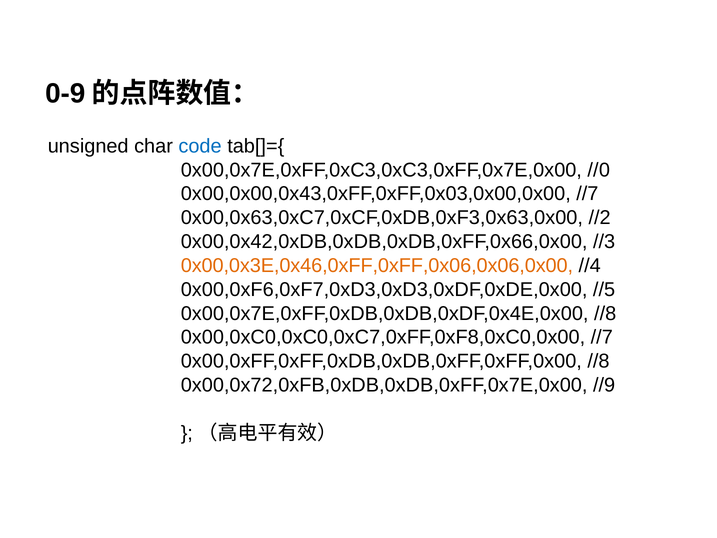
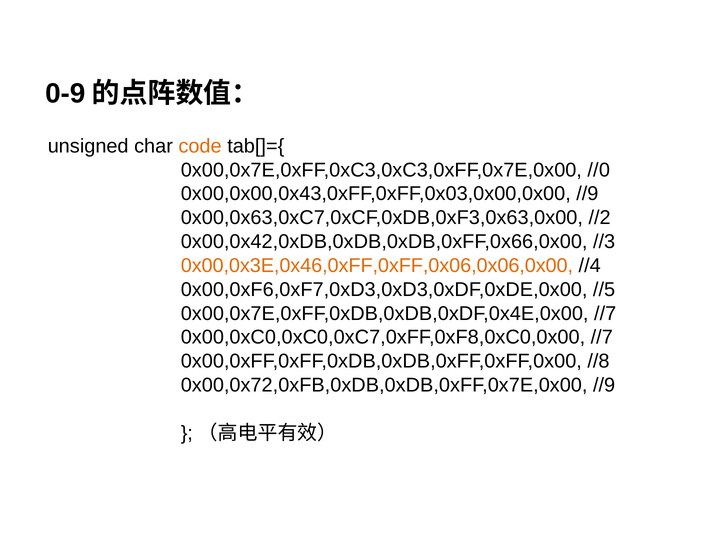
code colour: blue -> orange (200, 146)
0x00,0x00,0x43,0xFF,0xFF,0x03,0x00,0x00 //7: //7 -> //9 (587, 194)
0x00,0x7E,0xFF,0xDB,0xDB,0xDF,0x4E,0x00 //8: //8 -> //7 (605, 313)
